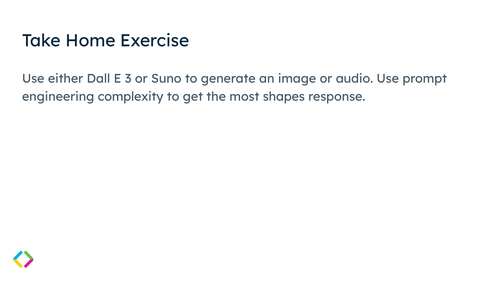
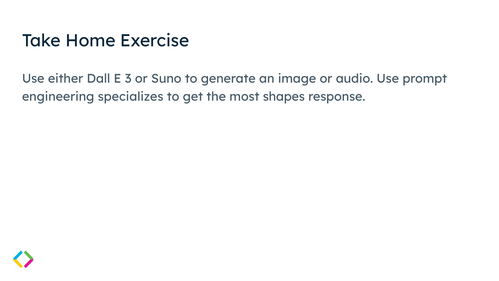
complexity: complexity -> specializes (131, 97)
